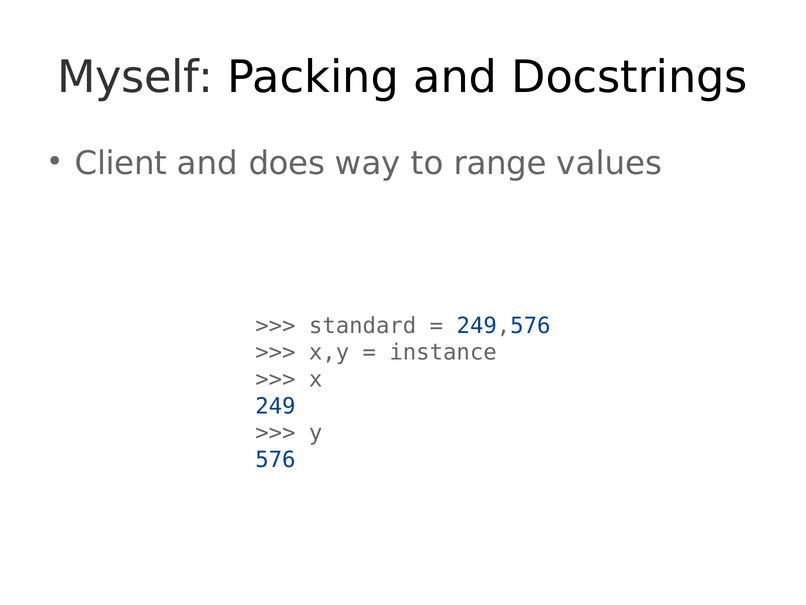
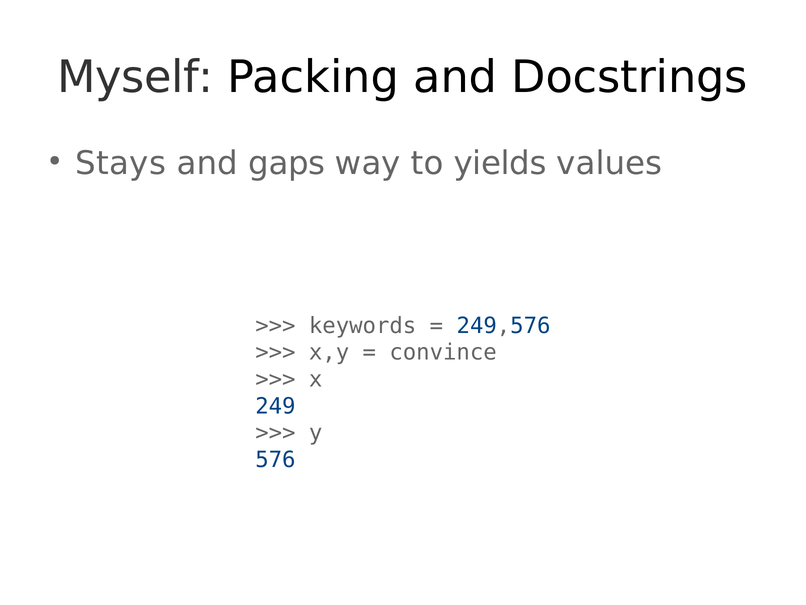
Client: Client -> Stays (121, 163)
does: does -> gaps (287, 163)
range: range -> yields (500, 163)
standard: standard -> keywords (363, 325)
instance: instance -> convince (443, 352)
